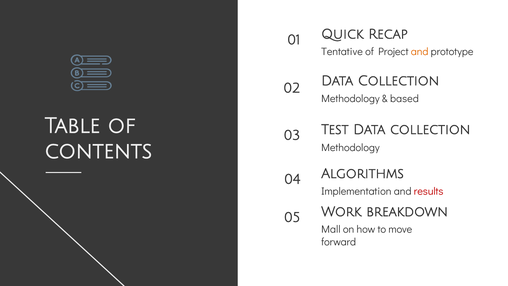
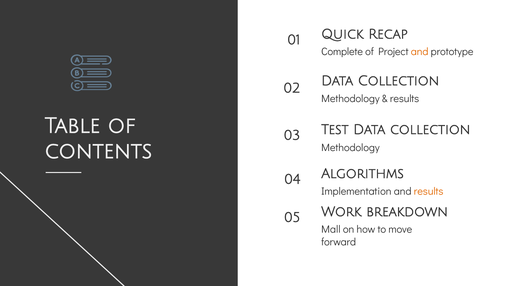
Tentative: Tentative -> Complete (342, 52)
based: based -> results (405, 98)
results colour: red -> orange (429, 191)
